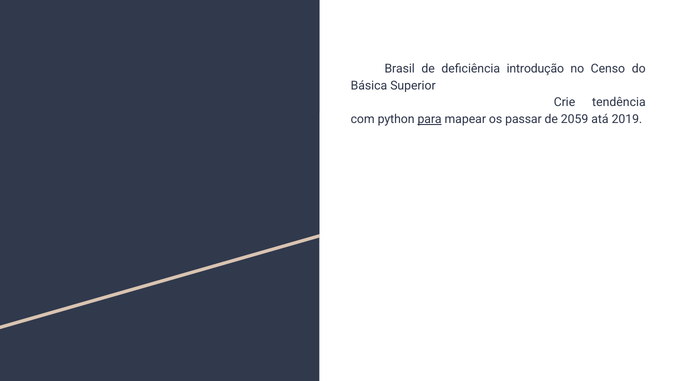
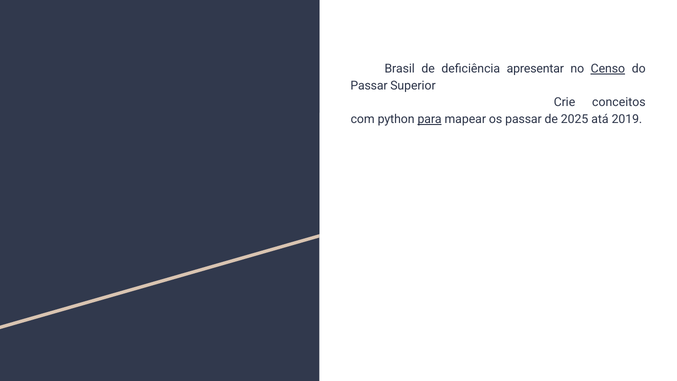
introdução: introdução -> apresentar (535, 69)
Censo underline: none -> present (608, 69)
Básica: Básica -> Passar (369, 86)
tendência: tendência -> conceitos (619, 102)
2059: 2059 -> 2025 (575, 119)
